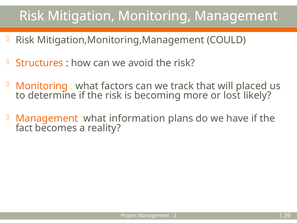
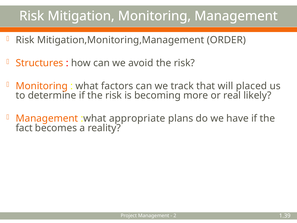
COULD: COULD -> ORDER (226, 40)
lost: lost -> real (232, 95)
information: information -> appropriate (137, 118)
